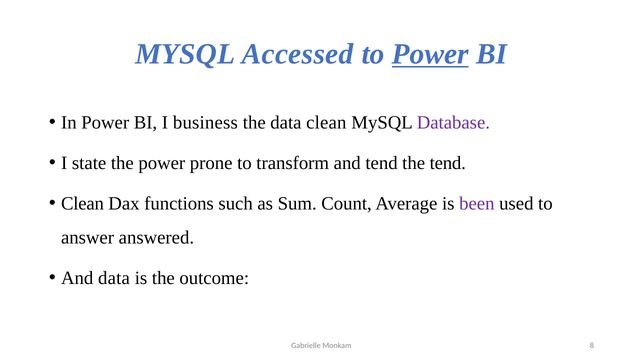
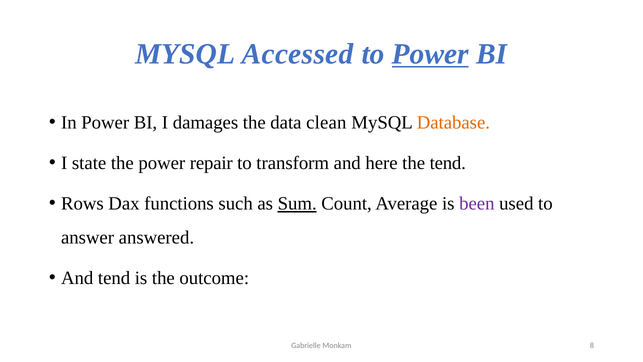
business: business -> damages (205, 123)
Database colour: purple -> orange (453, 123)
prone: prone -> repair (211, 163)
and tend: tend -> here (382, 163)
Clean: Clean -> Rows (82, 203)
Sum underline: none -> present (297, 203)
And data: data -> tend (114, 278)
